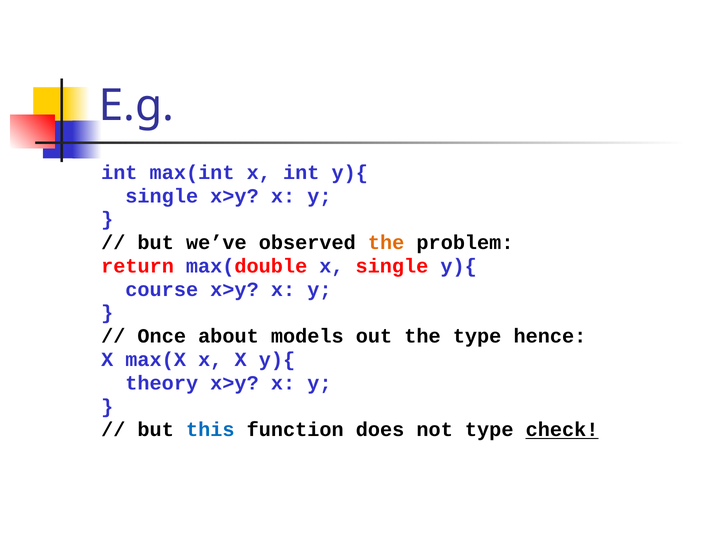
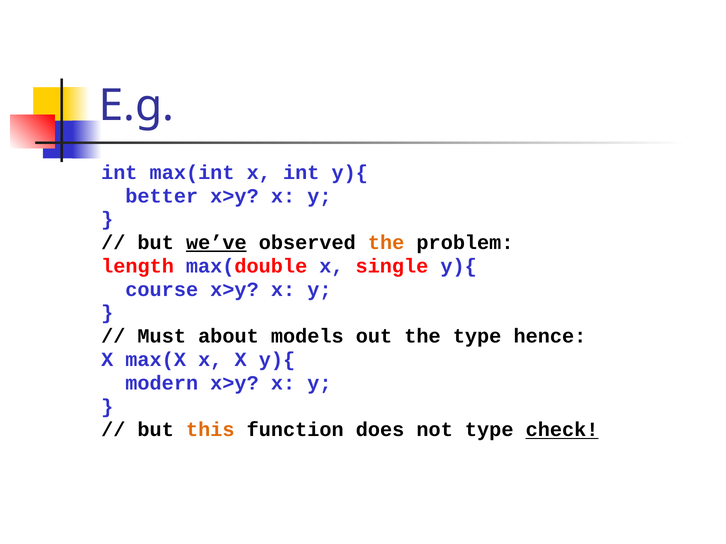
single: single -> better (162, 196)
we’ve underline: none -> present (216, 243)
return: return -> length (138, 266)
Once: Once -> Must (162, 337)
theory: theory -> modern (162, 383)
this colour: blue -> orange (210, 430)
